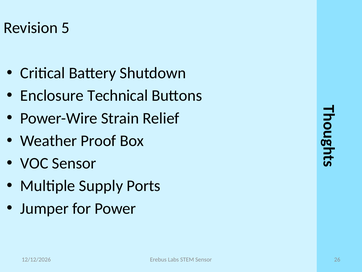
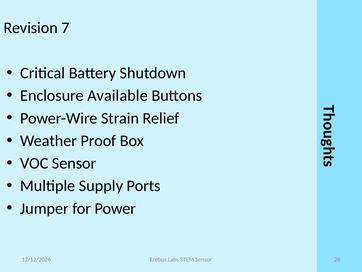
5: 5 -> 7 (66, 28)
Technical: Technical -> Available (118, 95)
